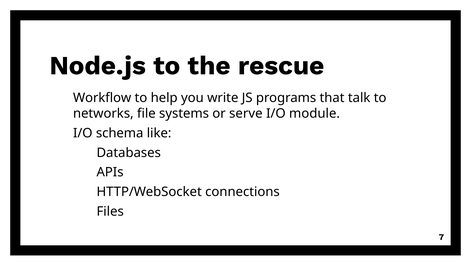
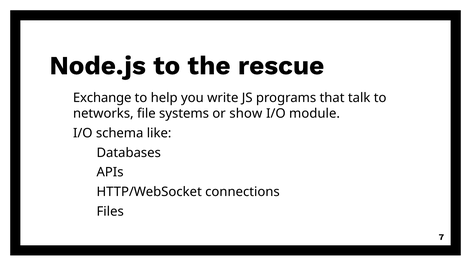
Workflow: Workflow -> Exchange (102, 98)
serve: serve -> show (246, 113)
